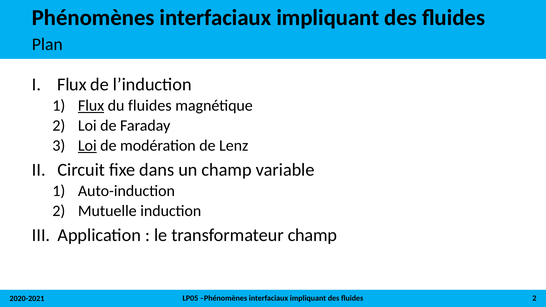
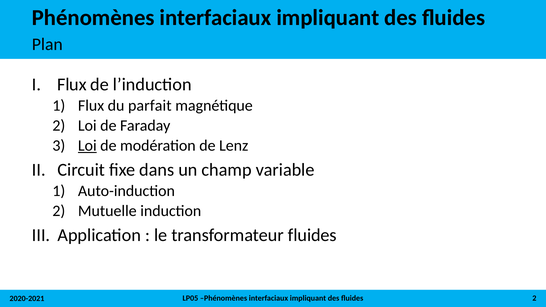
Flux underline: present -> none (91, 106)
du fluides: fluides -> parfait (150, 106)
transformateur champ: champ -> fluides (312, 235)
